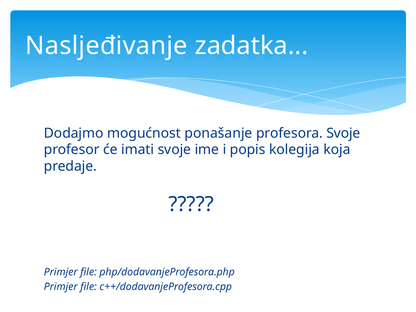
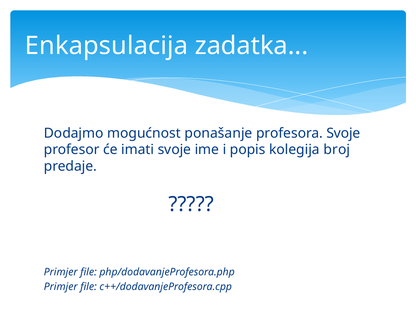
Nasljeđivanje: Nasljeđivanje -> Enkapsulacija (106, 46)
koja: koja -> broj (337, 150)
